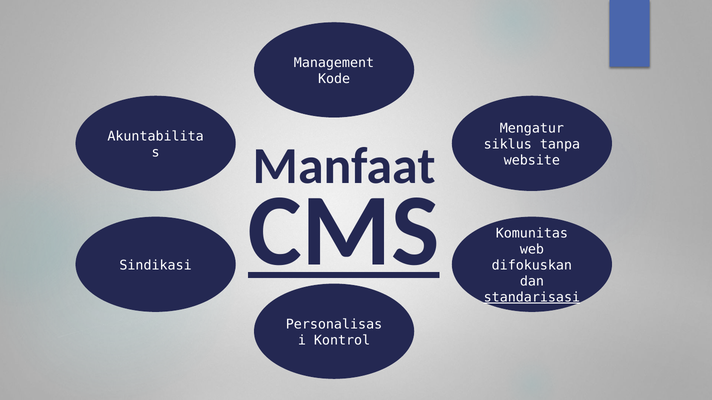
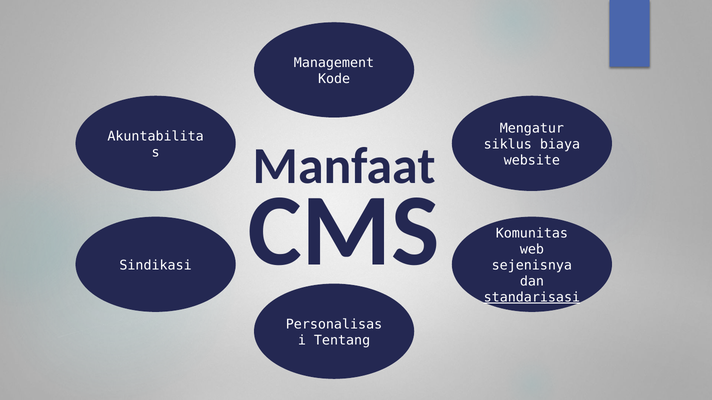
tanpa: tanpa -> biaya (560, 144)
CMS underline: present -> none (344, 231)
difokuskan: difokuskan -> sejenisnya (532, 266)
Kontrol: Kontrol -> Tentang (342, 341)
